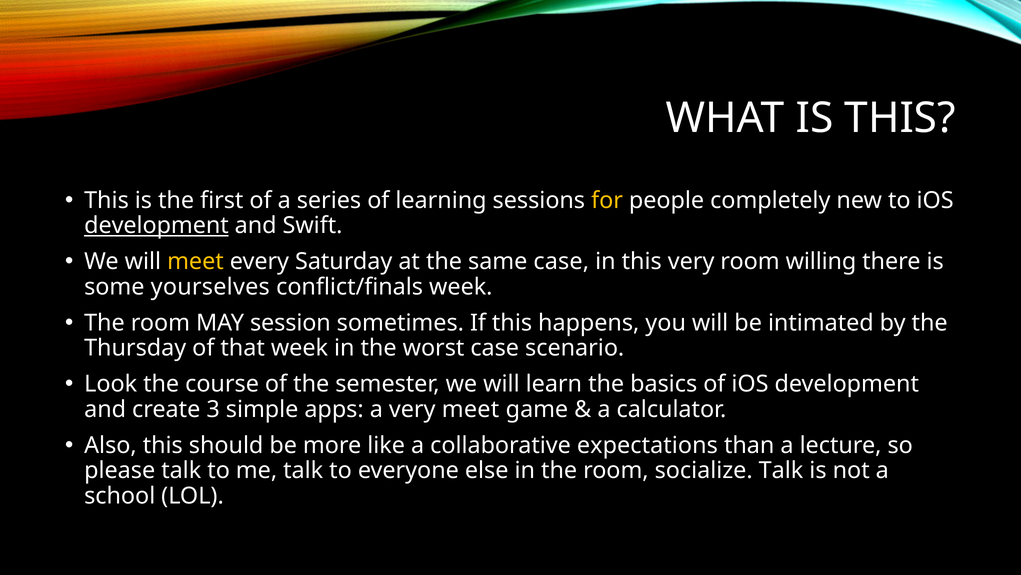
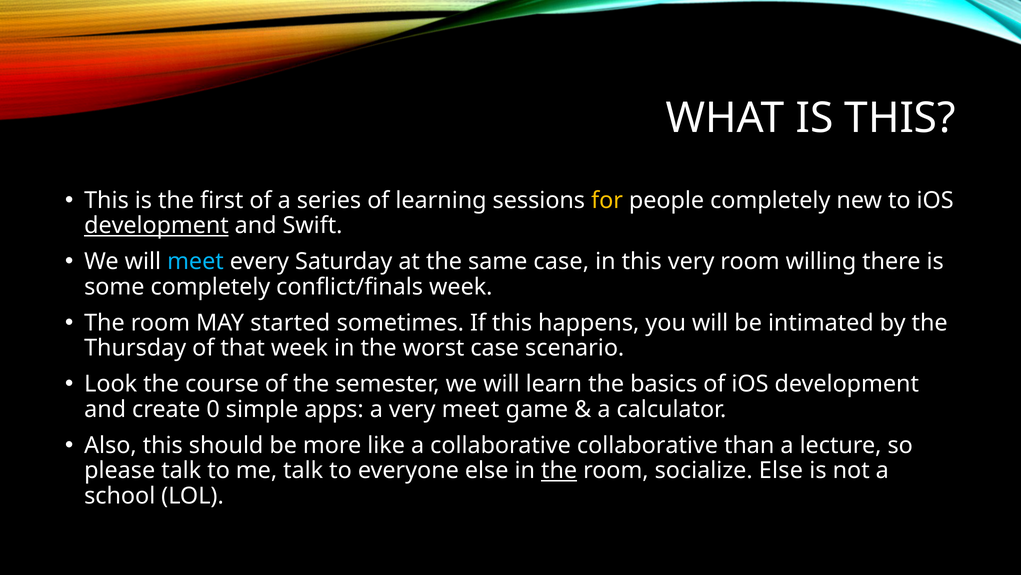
meet colour: yellow -> light blue (195, 261)
some yourselves: yourselves -> completely (210, 287)
session: session -> started (290, 322)
3: 3 -> 0 (213, 409)
collaborative expectations: expectations -> collaborative (647, 445)
the underline: none -> present (559, 470)
socialize Talk: Talk -> Else (781, 470)
